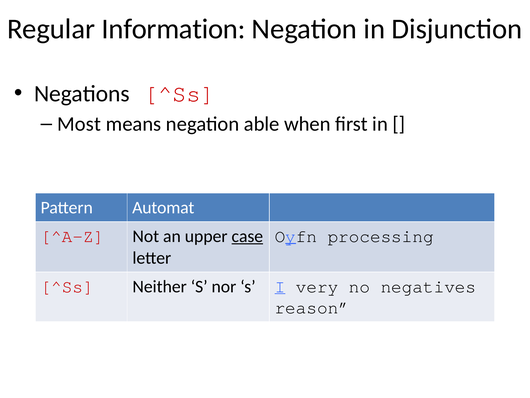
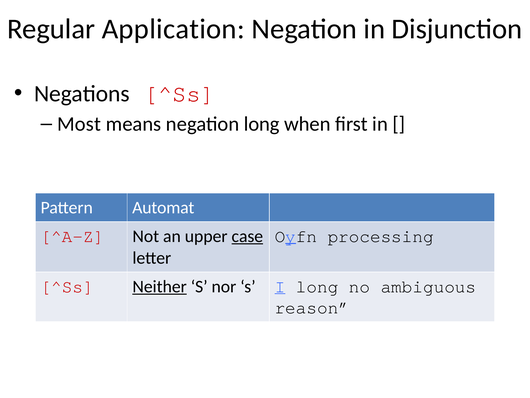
Information: Information -> Application (173, 29)
negation able: able -> long (262, 124)
Neither underline: none -> present (160, 286)
I very: very -> long (317, 286)
negatives: negatives -> ambiguous (428, 286)
